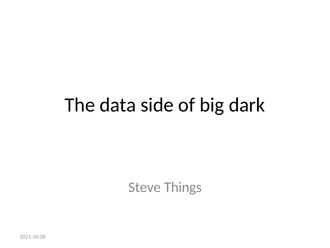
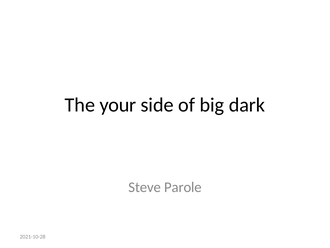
data: data -> your (118, 105)
Things: Things -> Parole (183, 187)
